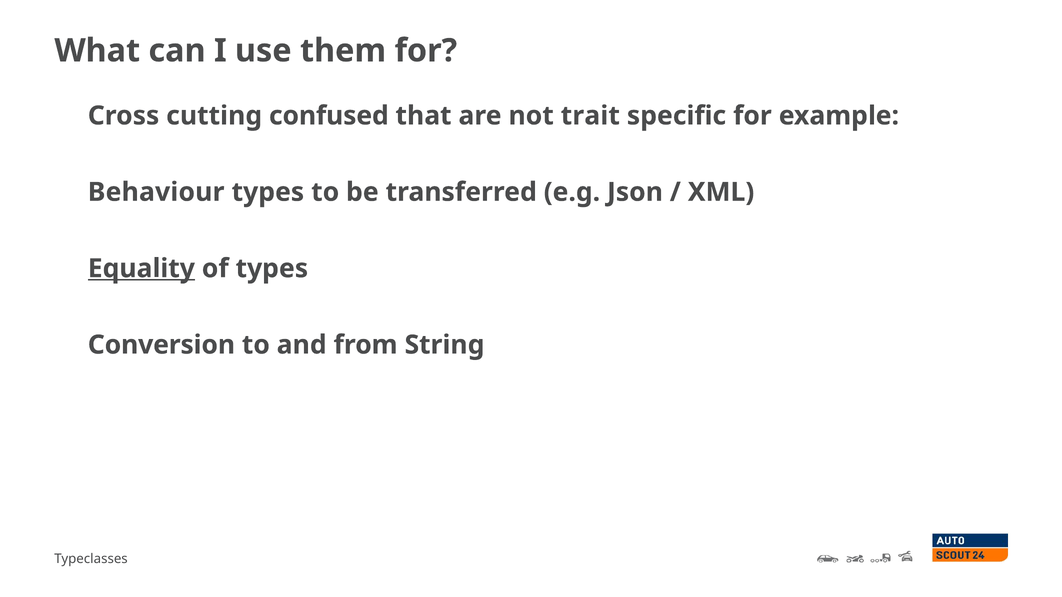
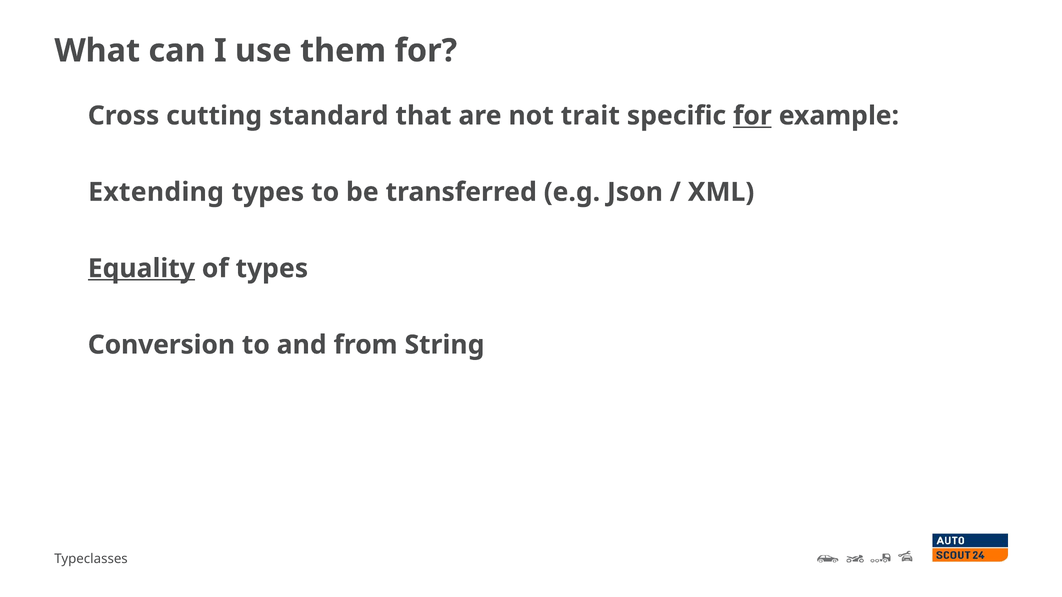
confused: confused -> standard (329, 116)
for underline: none -> present (752, 116)
Behaviour: Behaviour -> Extending (156, 192)
